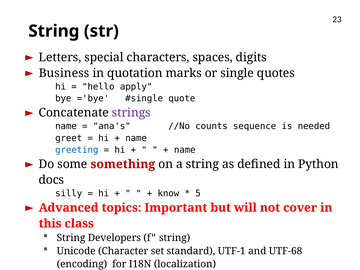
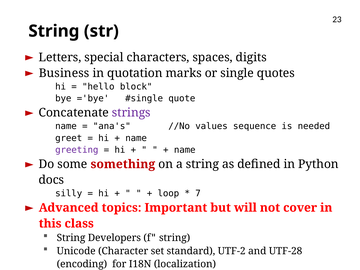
apply: apply -> block (136, 87)
counts: counts -> values (212, 126)
greeting colour: blue -> purple (77, 150)
know: know -> loop (168, 193)
5: 5 -> 7 (198, 193)
UTF-1: UTF-1 -> UTF-2 (232, 251)
UTF-68: UTF-68 -> UTF-28 (286, 251)
